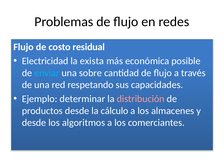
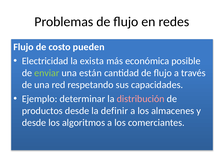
residual: residual -> pueden (89, 47)
enviar colour: light blue -> light green (47, 73)
sobre: sobre -> están (90, 73)
cálculo: cálculo -> definir (114, 111)
